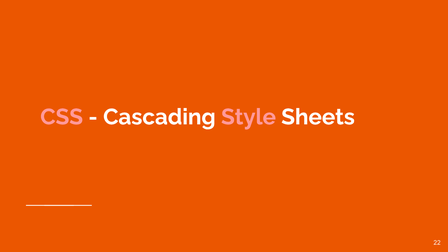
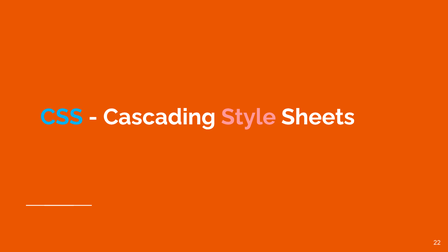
CSS colour: pink -> light blue (62, 117)
